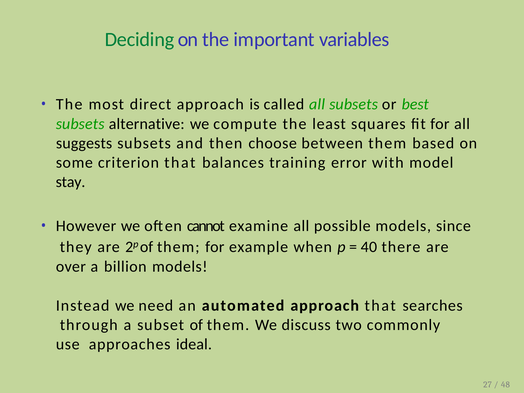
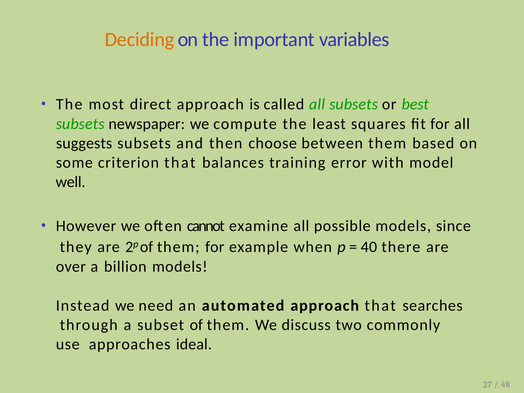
Deciding colour: green -> orange (139, 40)
alternative: alternative -> newspaper (147, 124)
stay: stay -> well (71, 182)
